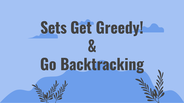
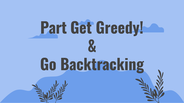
Sets: Sets -> Part (54, 29)
